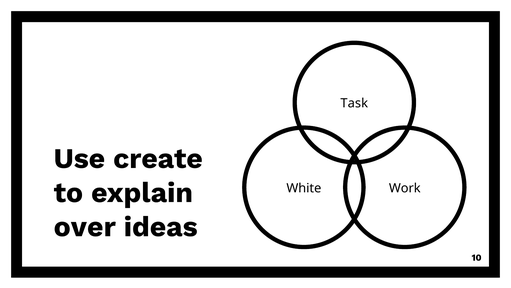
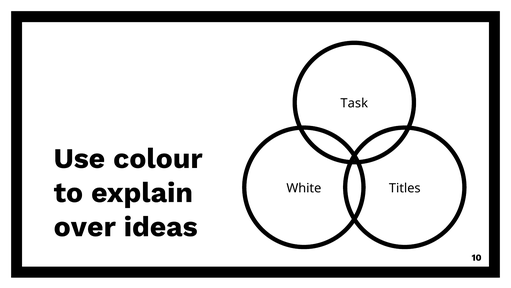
create: create -> colour (158, 158)
Work: Work -> Titles (405, 188)
